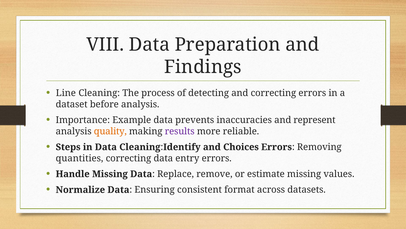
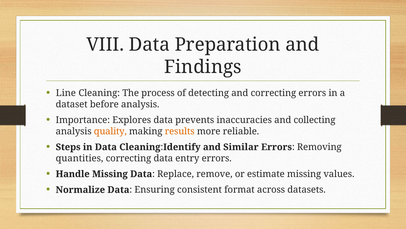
Example: Example -> Explores (132, 120)
represent: represent -> collecting (315, 120)
results colour: purple -> orange (180, 131)
Choices: Choices -> Similar (241, 147)
